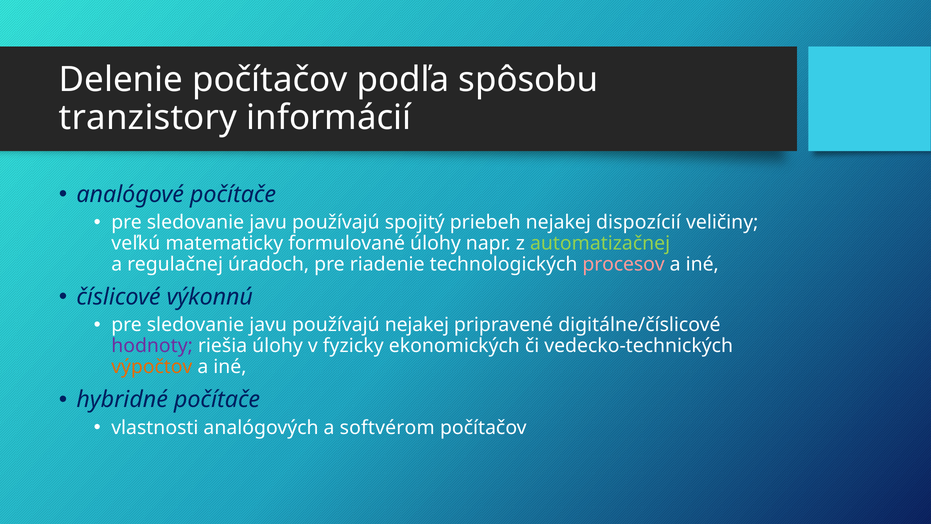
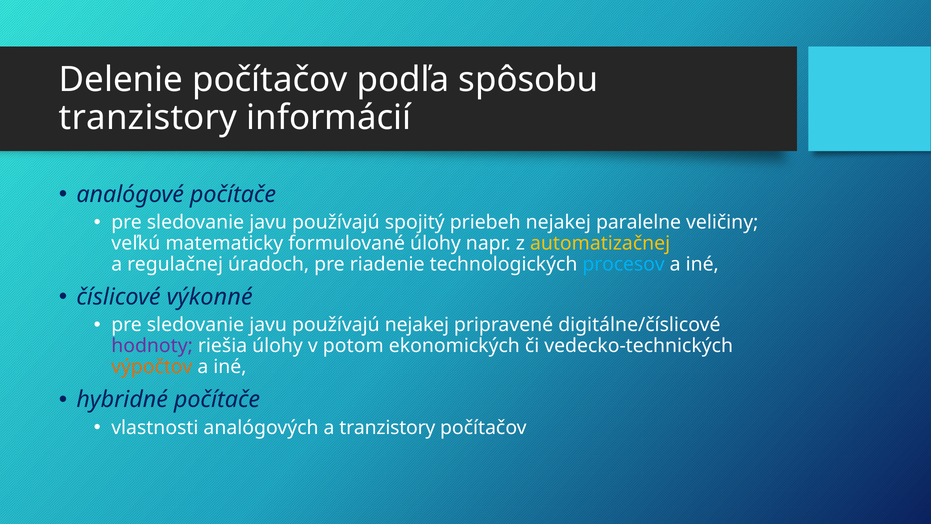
dispozícií: dispozícií -> paralelne (639, 222)
automatizačnej colour: light green -> yellow (600, 243)
procesov colour: pink -> light blue (624, 264)
výkonnú: výkonnú -> výkonné (210, 297)
fyzicky: fyzicky -> potom (353, 346)
a softvérom: softvérom -> tranzistory (387, 427)
